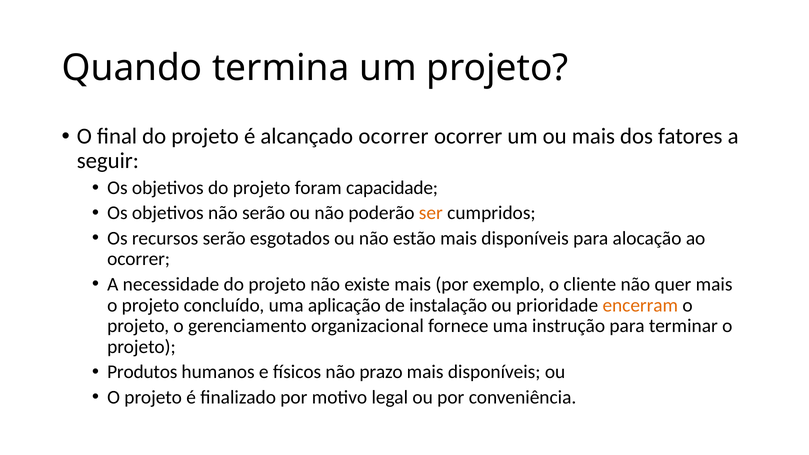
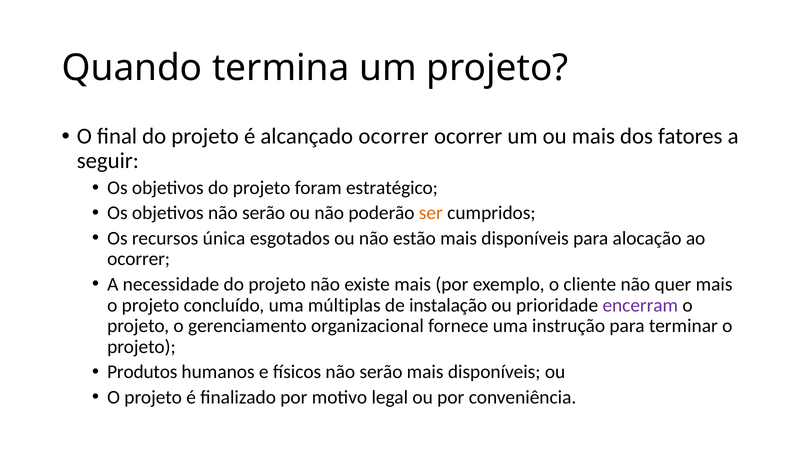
capacidade: capacidade -> estratégico (392, 188)
recursos serão: serão -> única (224, 238)
aplicação: aplicação -> múltiplas (344, 305)
encerram colour: orange -> purple (640, 305)
físicos não prazo: prazo -> serão (381, 372)
